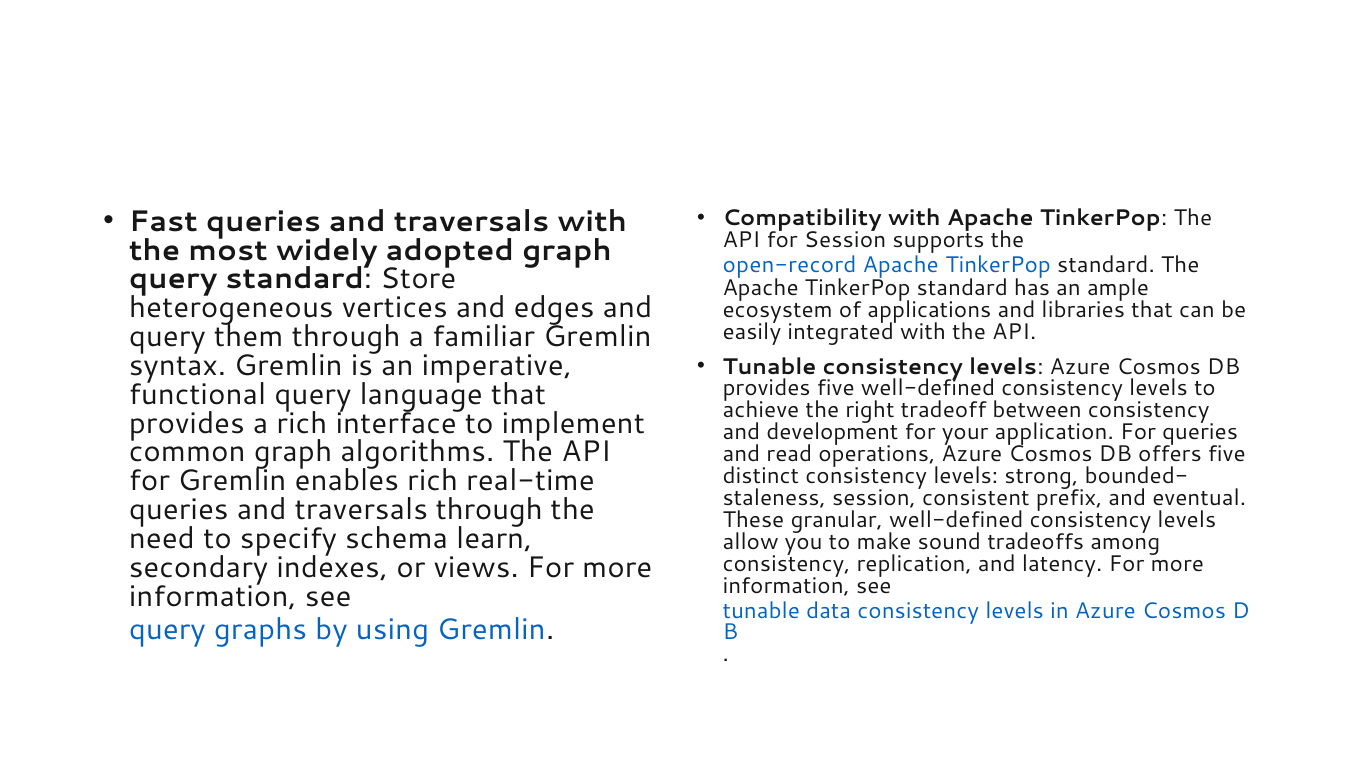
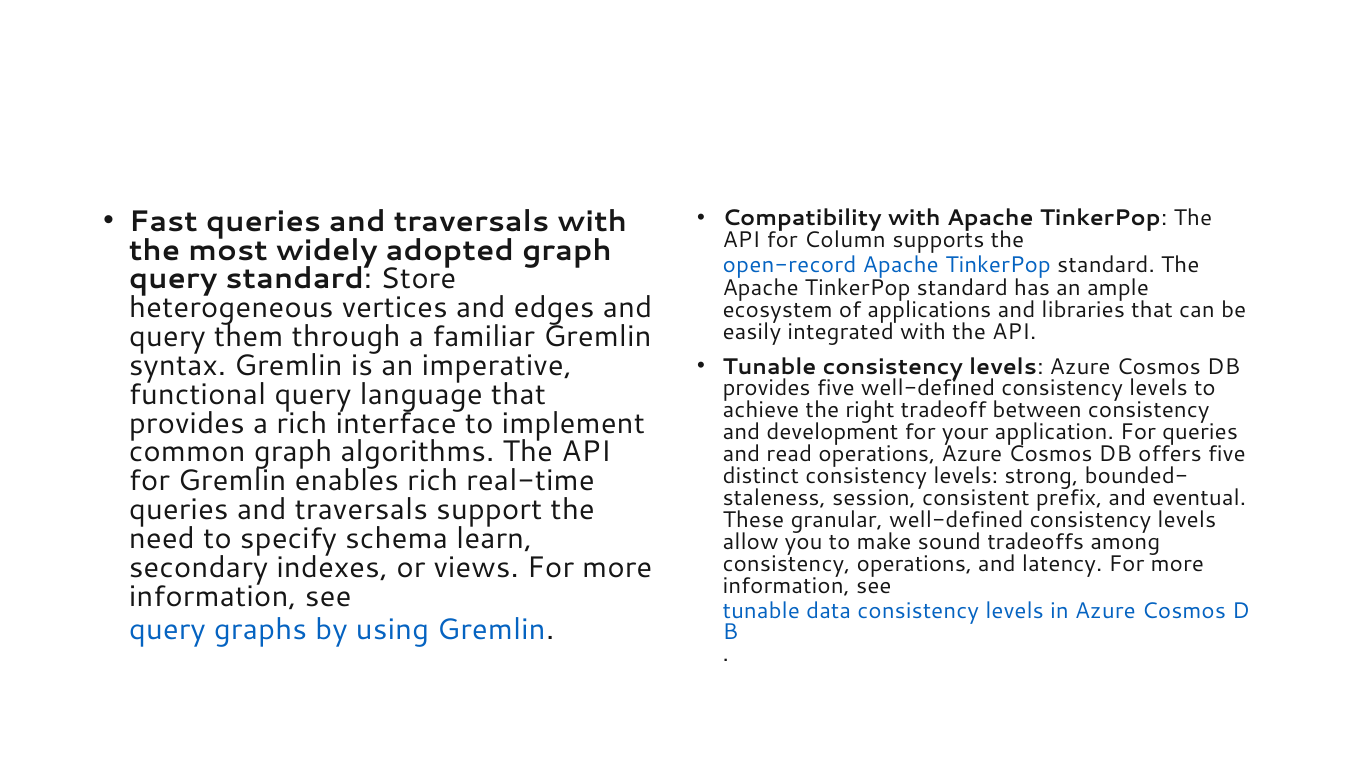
for Session: Session -> Column (845, 240)
traversals through: through -> support (489, 510)
consistency replication: replication -> operations (914, 564)
